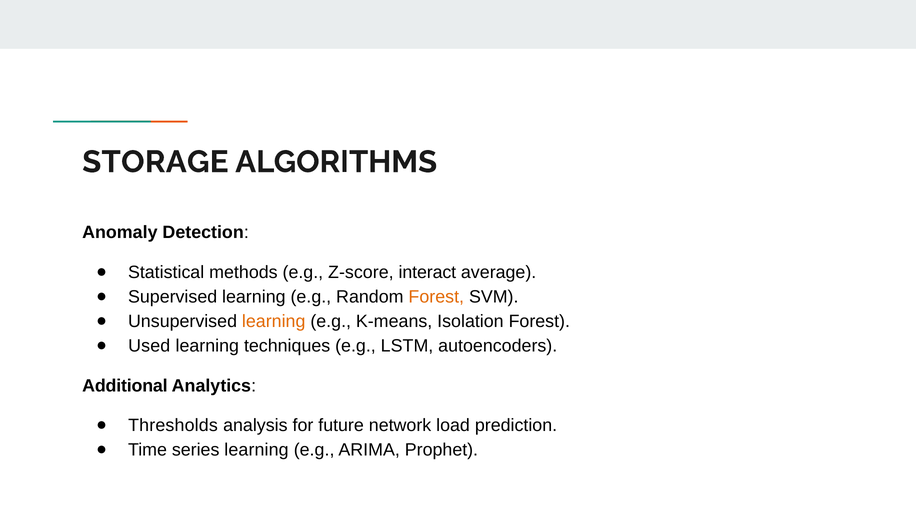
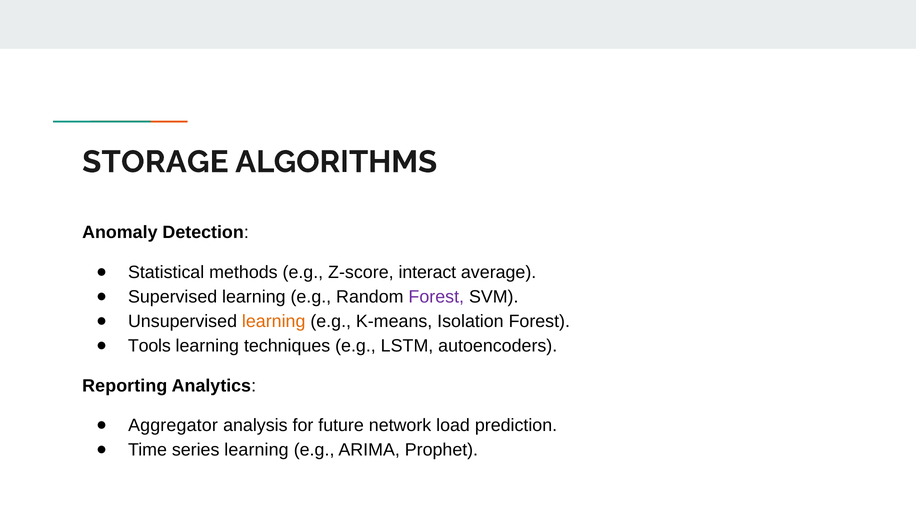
Forest colour: orange -> purple (436, 297)
Used: Used -> Tools (149, 346)
Additional: Additional -> Reporting (125, 386)
Thresholds: Thresholds -> Aggregator (173, 426)
